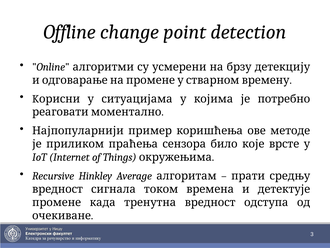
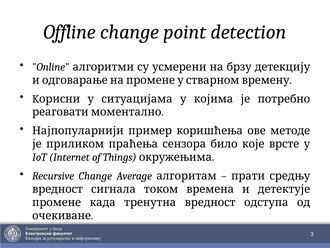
Recursive Hinkley: Hinkley -> Change (95, 176)
